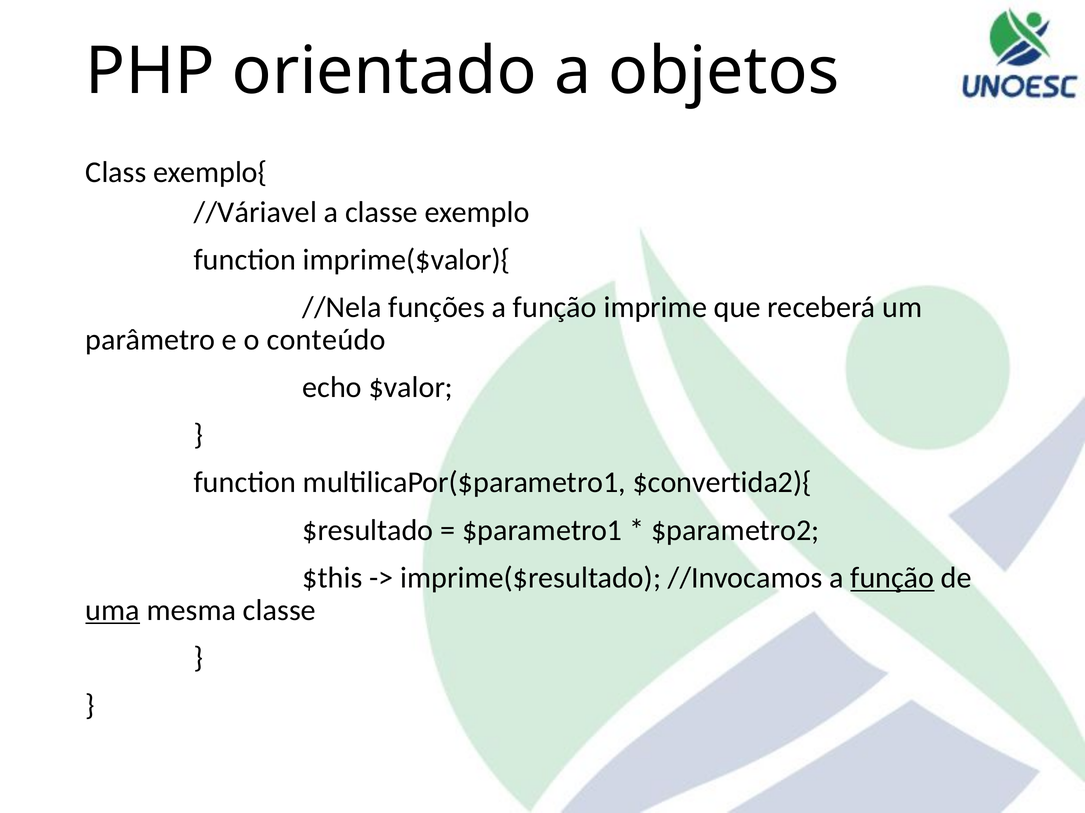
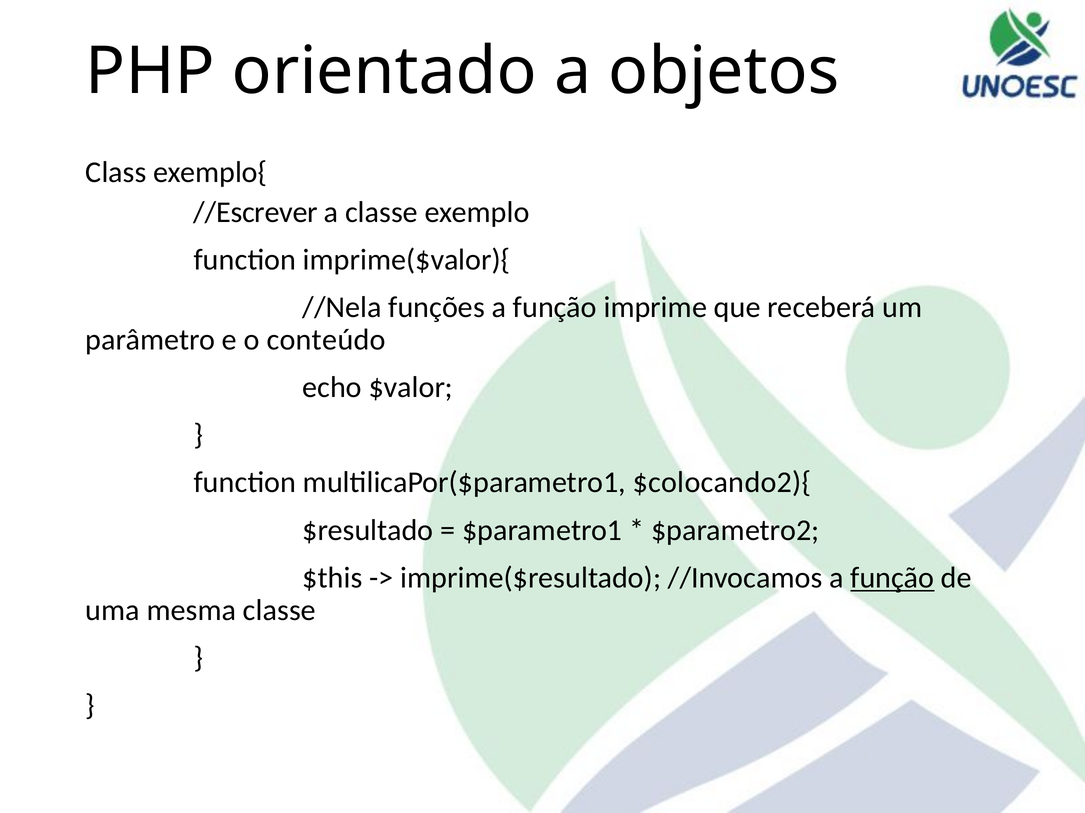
//Váriavel: //Váriavel -> //Escrever (256, 212)
$convertida2){: $convertida2){ -> $colocando2){ (722, 483)
uma underline: present -> none (113, 611)
